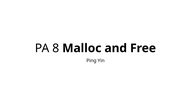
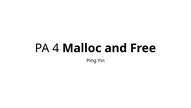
8: 8 -> 4 (56, 48)
